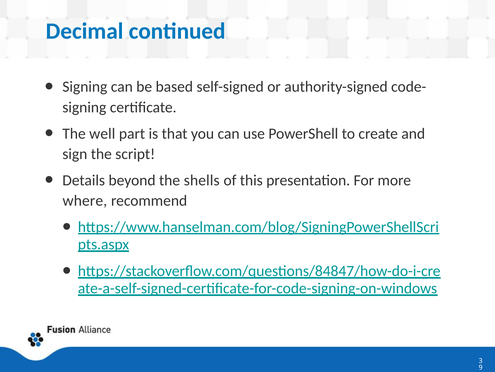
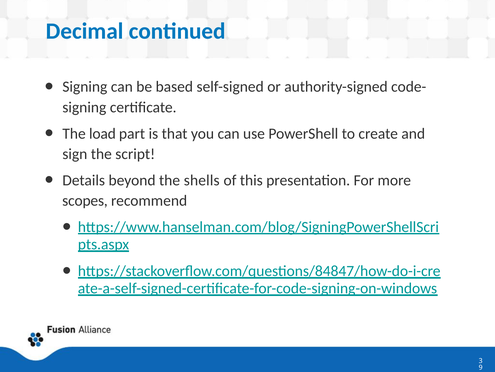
well: well -> load (102, 133)
where: where -> scopes (85, 200)
